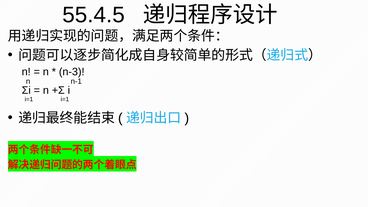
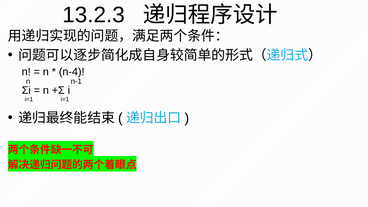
55.4.5: 55.4.5 -> 13.2.3 (94, 15)
n-3: n-3 -> n-4 (72, 72)
